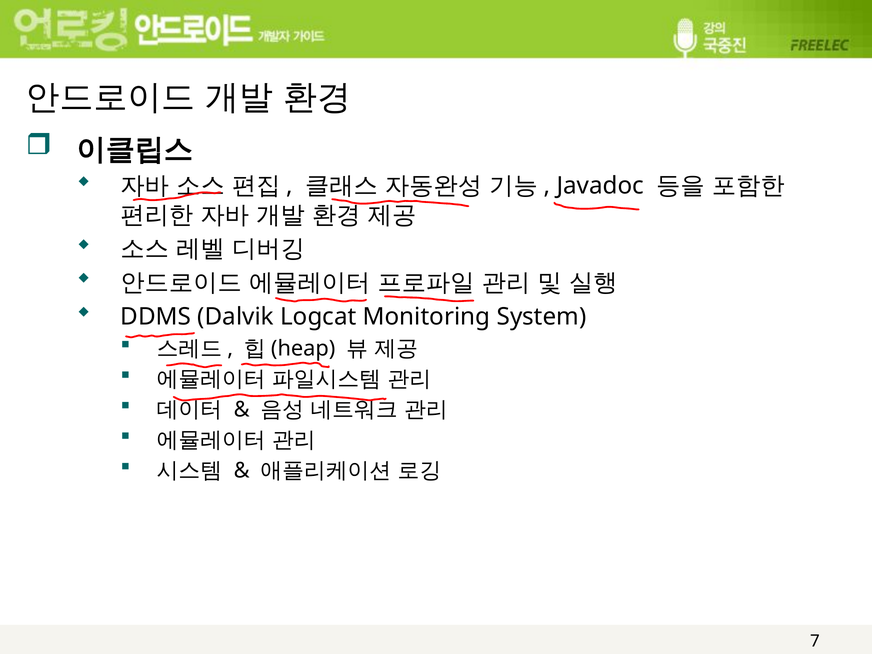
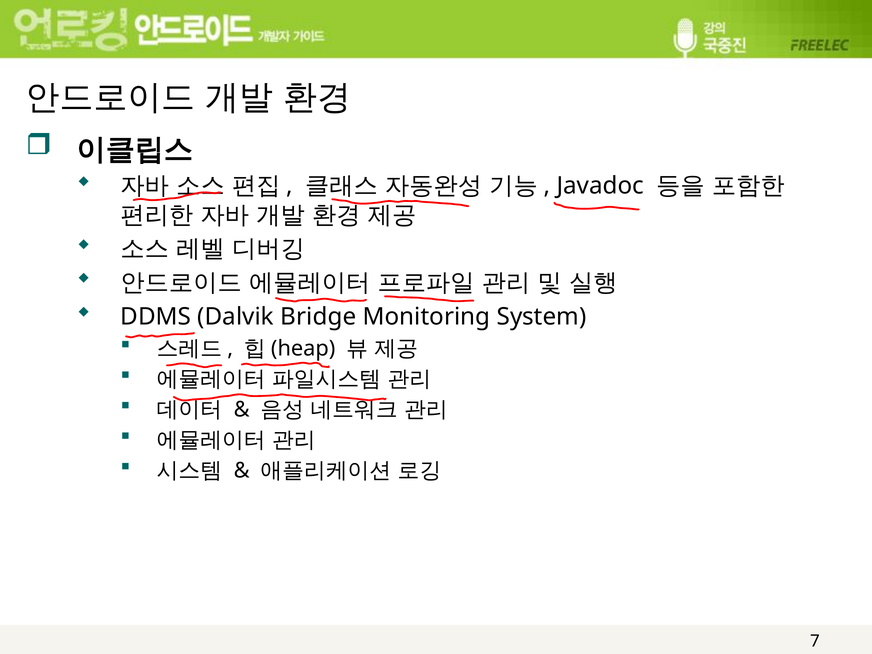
Logcat: Logcat -> Bridge (318, 317)
